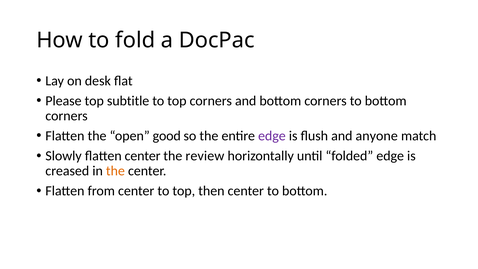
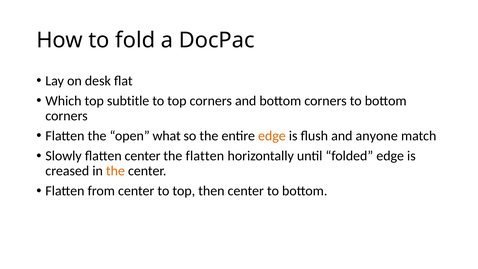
Please: Please -> Which (63, 101)
good: good -> what (167, 136)
edge colour: purple -> orange (272, 136)
the review: review -> flatten (205, 156)
